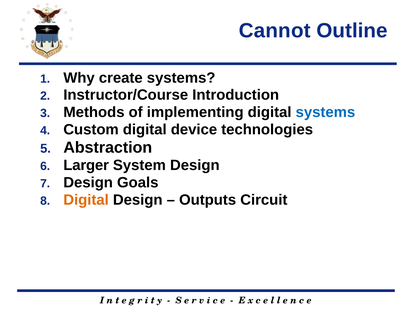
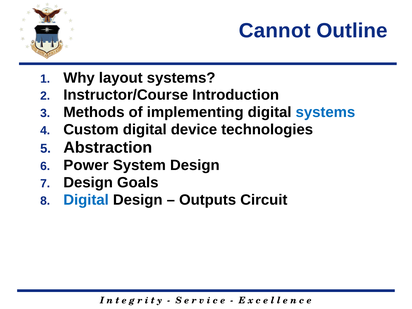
create: create -> layout (121, 78)
Larger: Larger -> Power (86, 165)
Digital colour: orange -> blue (86, 200)
